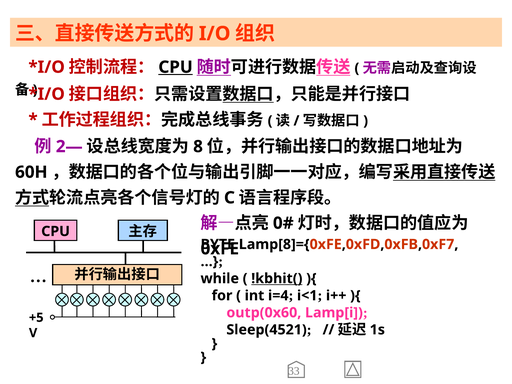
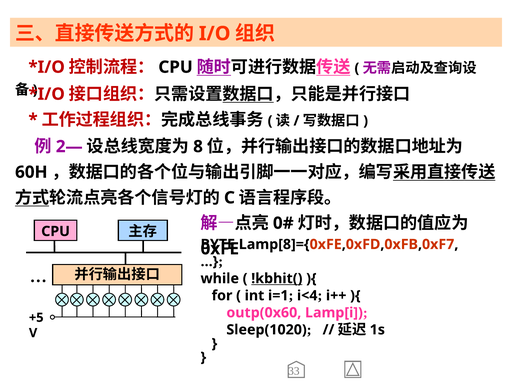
CPU underline: present -> none (176, 67)
i=4: i=4 -> i=1 (278, 296)
i<1: i<1 -> i<4 (307, 296)
Sleep(4521: Sleep(4521 -> Sleep(1020 (267, 330)
